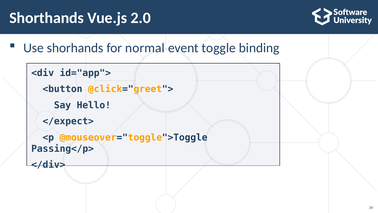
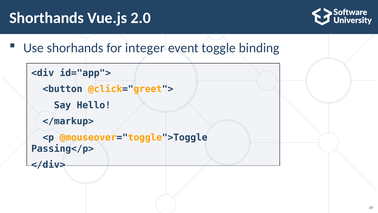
normal: normal -> integer (145, 48)
</expect>: </expect> -> </markup> (68, 121)
